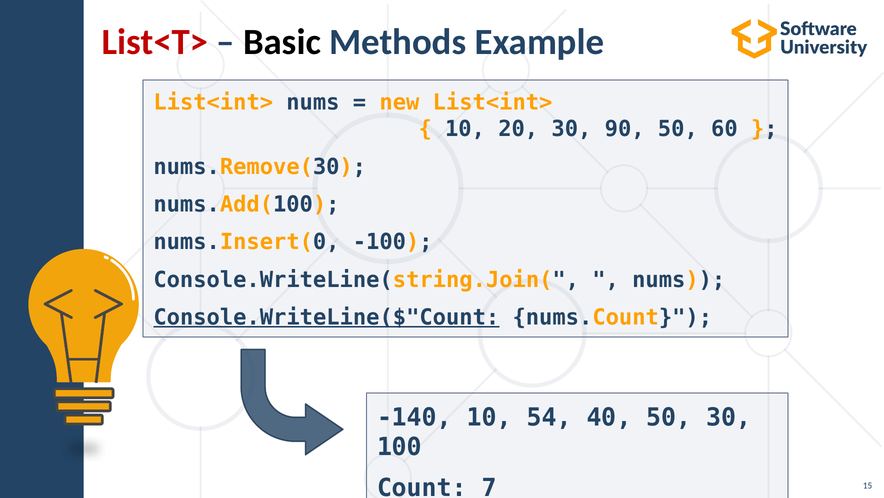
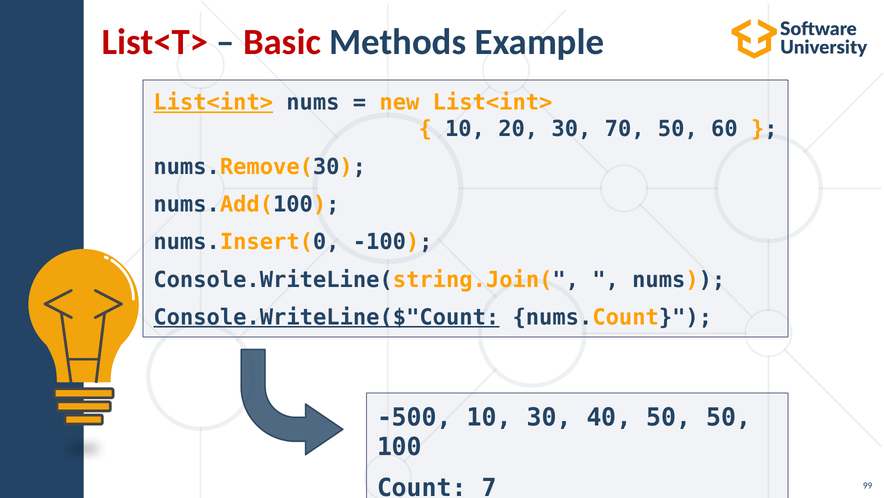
Basic colour: black -> red (282, 42)
List<int> underline: none -> present (213, 102)
90: 90 -> 70 (625, 129)
-140: -140 -> -500 (414, 417)
10 54: 54 -> 30 (549, 417)
50 30: 30 -> 50 (729, 417)
15: 15 -> 99 (868, 485)
